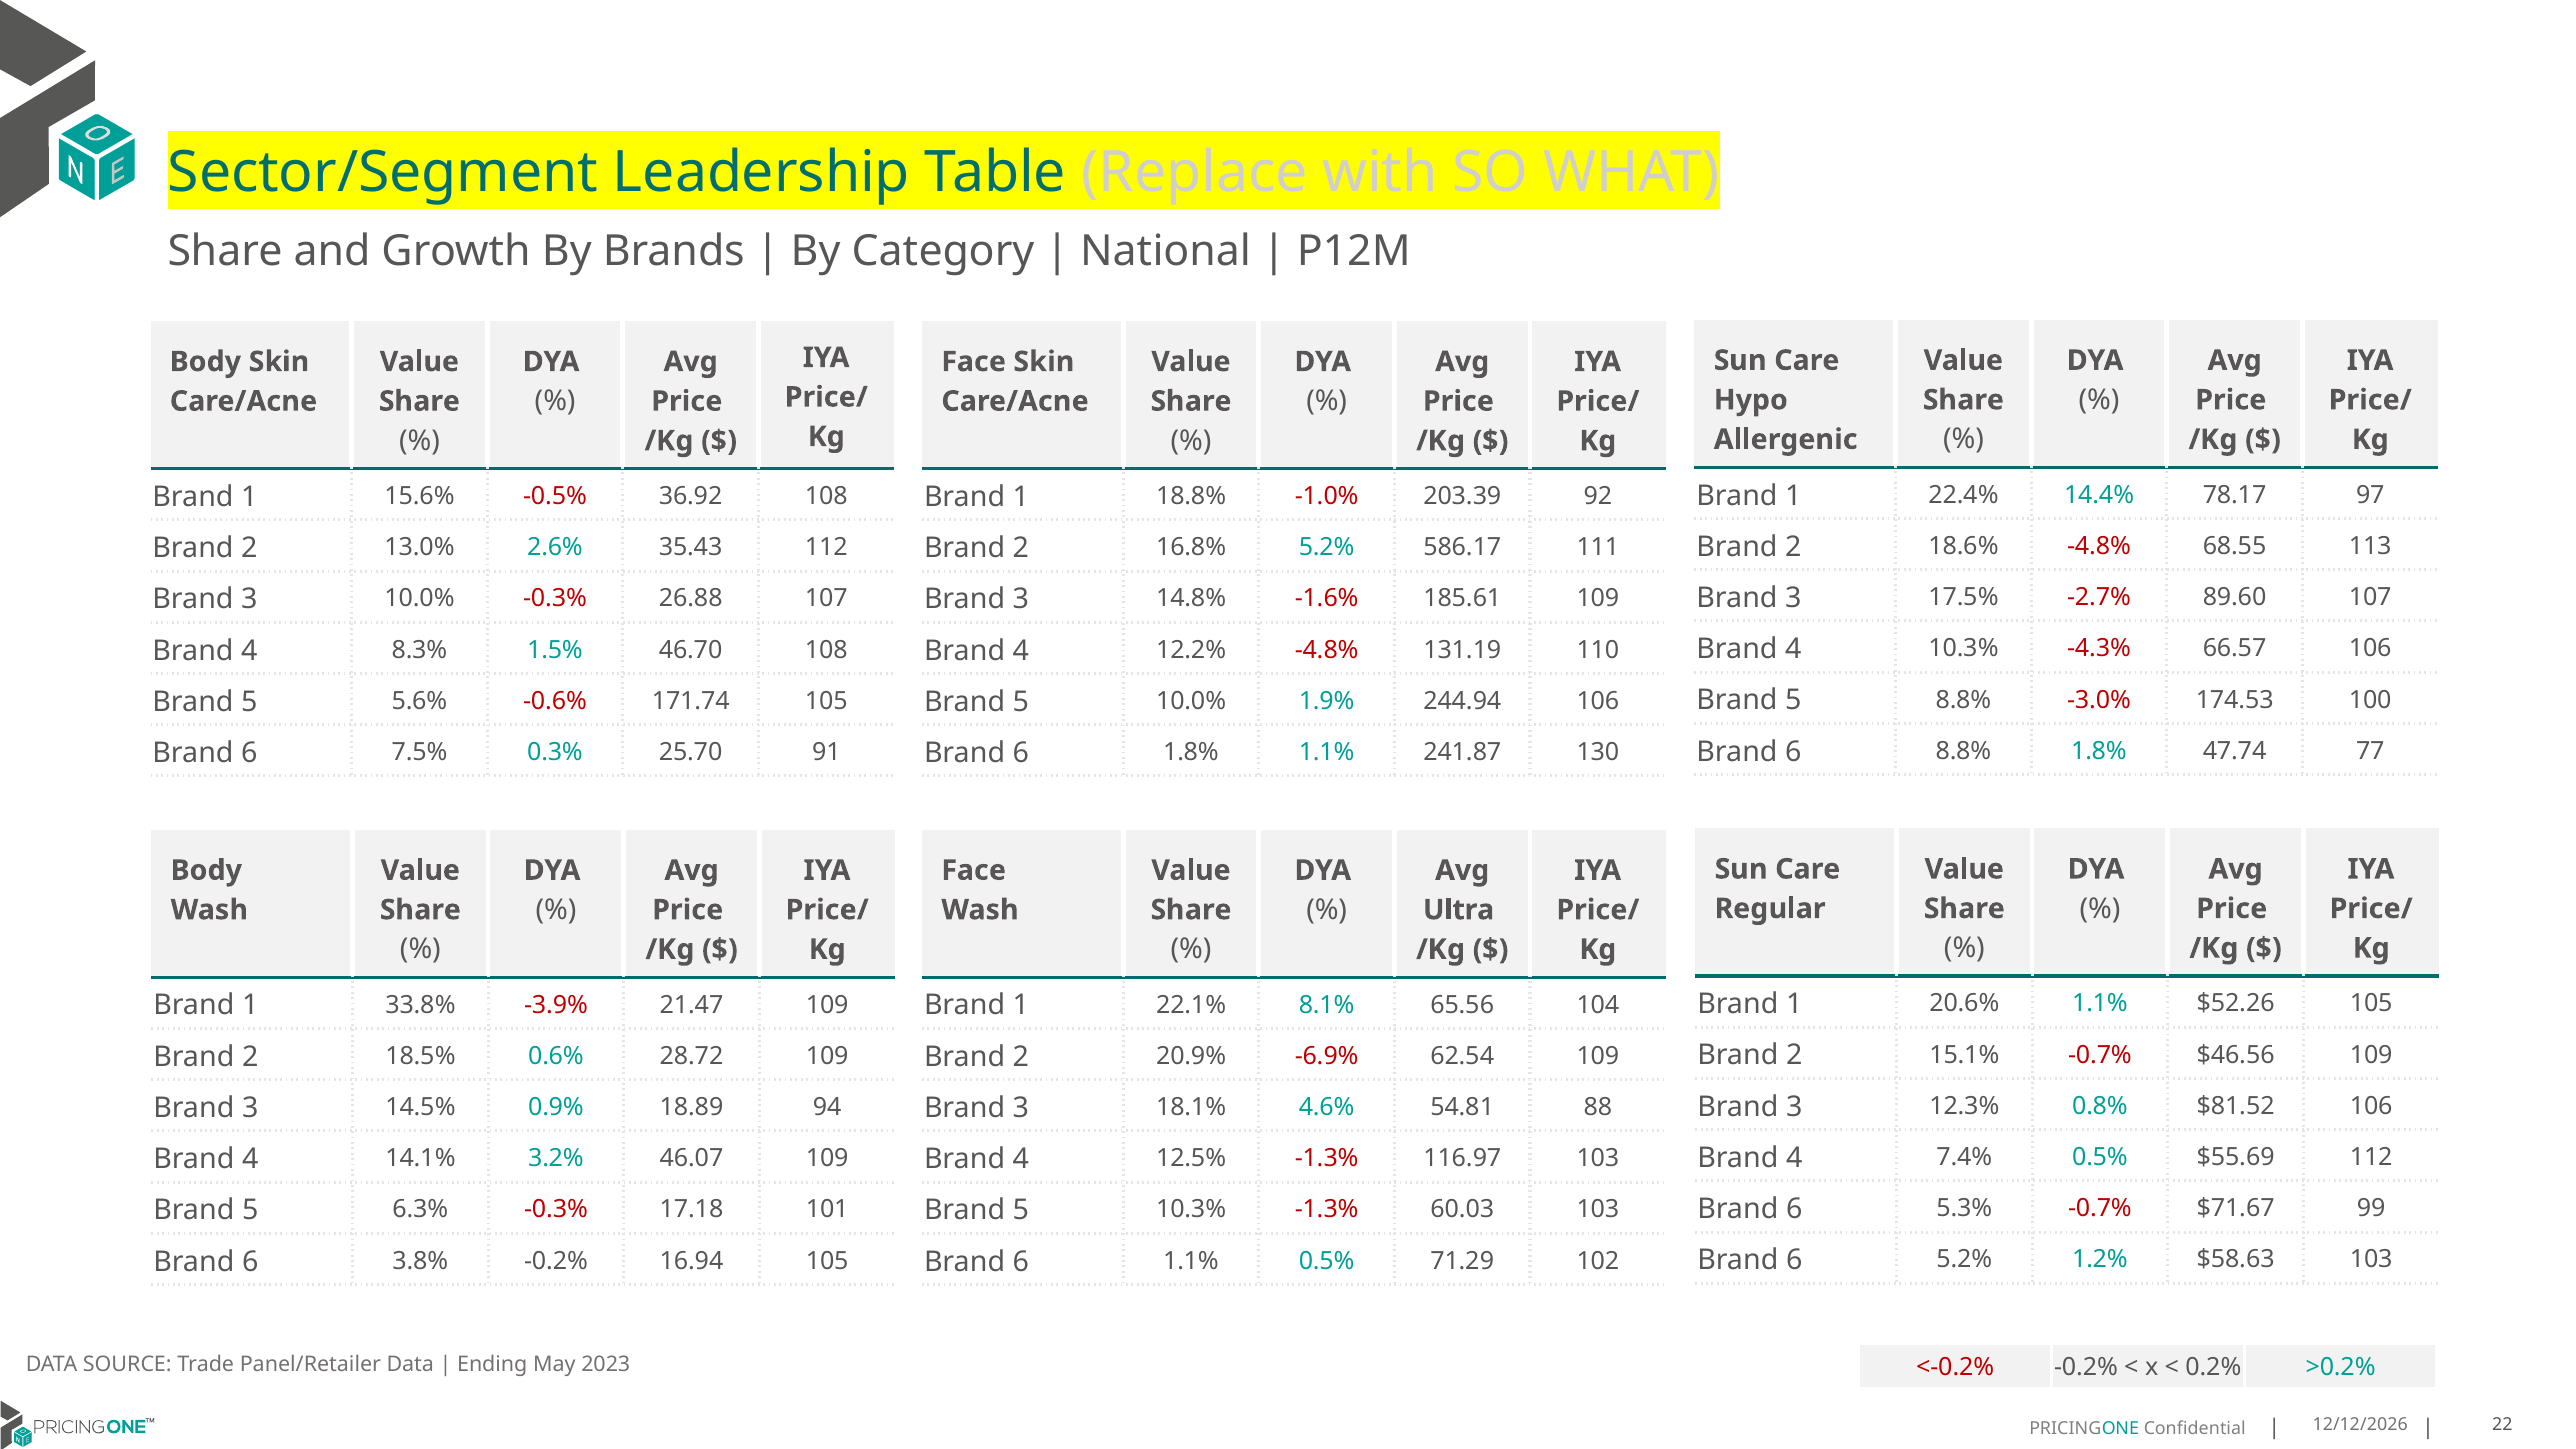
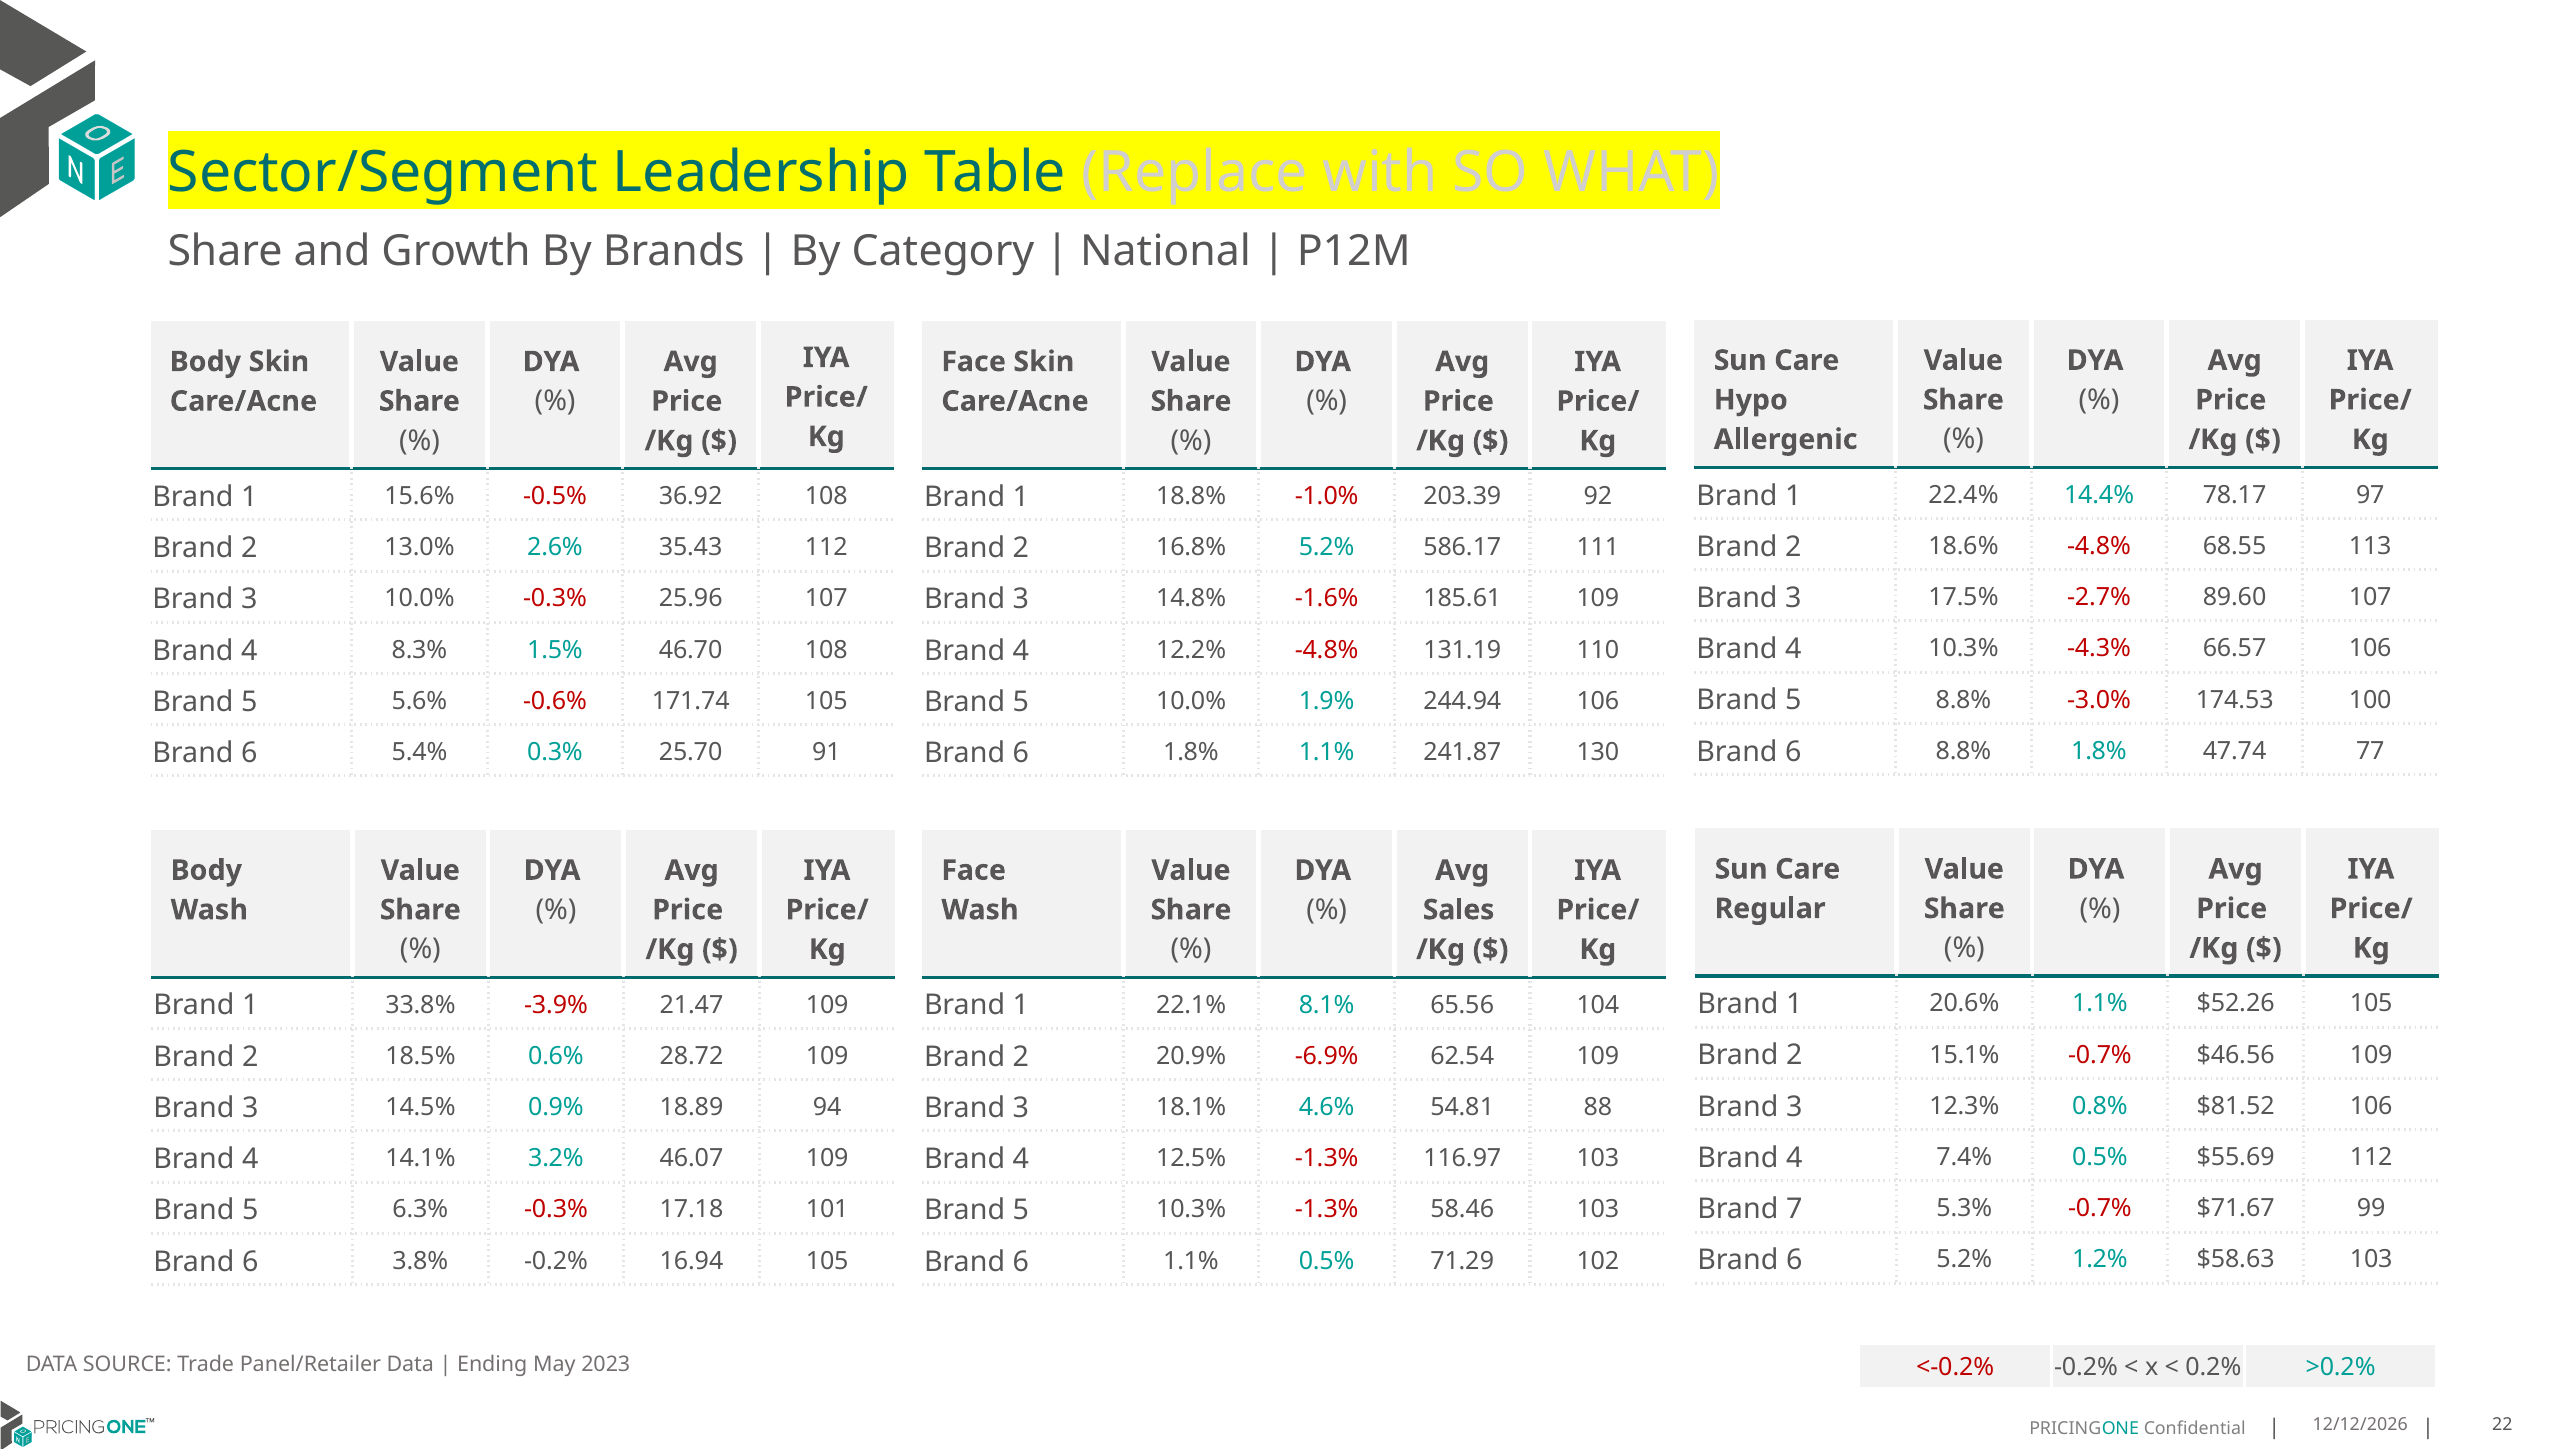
26.88: 26.88 -> 25.96 (691, 599)
7.5%: 7.5% -> 5.4% (419, 752)
Ultra: Ultra -> Sales (1459, 910)
6: 6 -> 7 (1794, 1209)
60.03: 60.03 -> 58.46 (1462, 1210)
